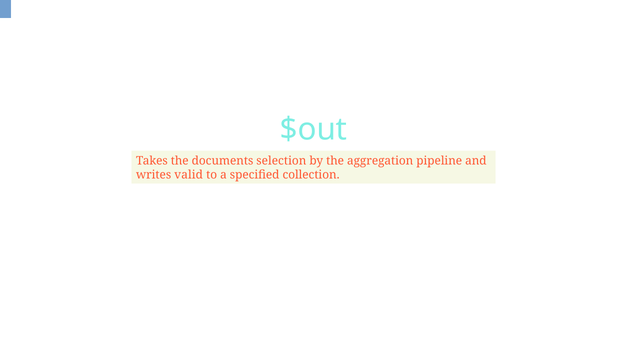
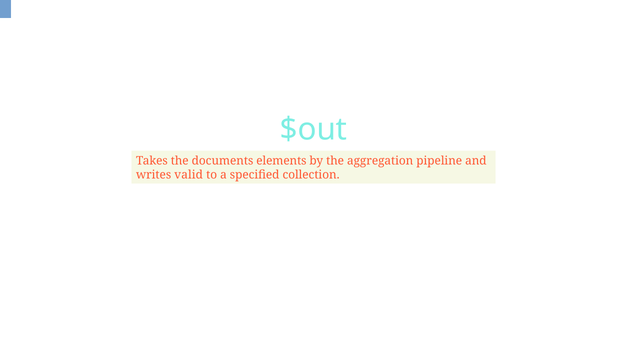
selection: selection -> elements (281, 161)
